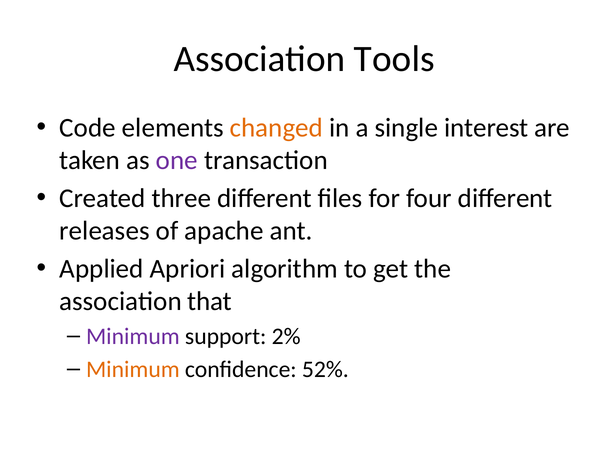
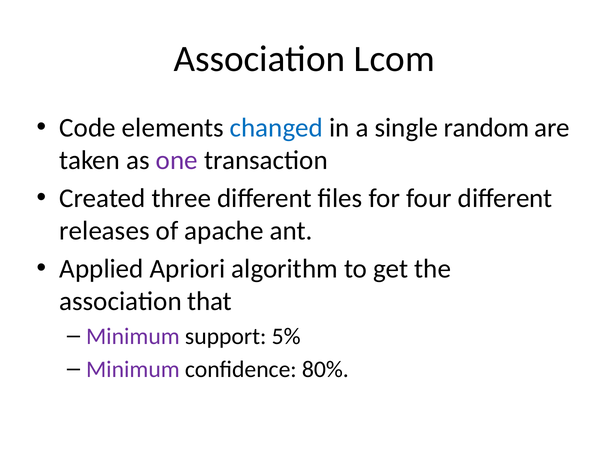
Tools: Tools -> Lcom (394, 59)
changed colour: orange -> blue (276, 128)
interest: interest -> random (486, 128)
2%: 2% -> 5% (286, 336)
Minimum colour: orange -> purple (133, 369)
52%: 52% -> 80% (325, 369)
